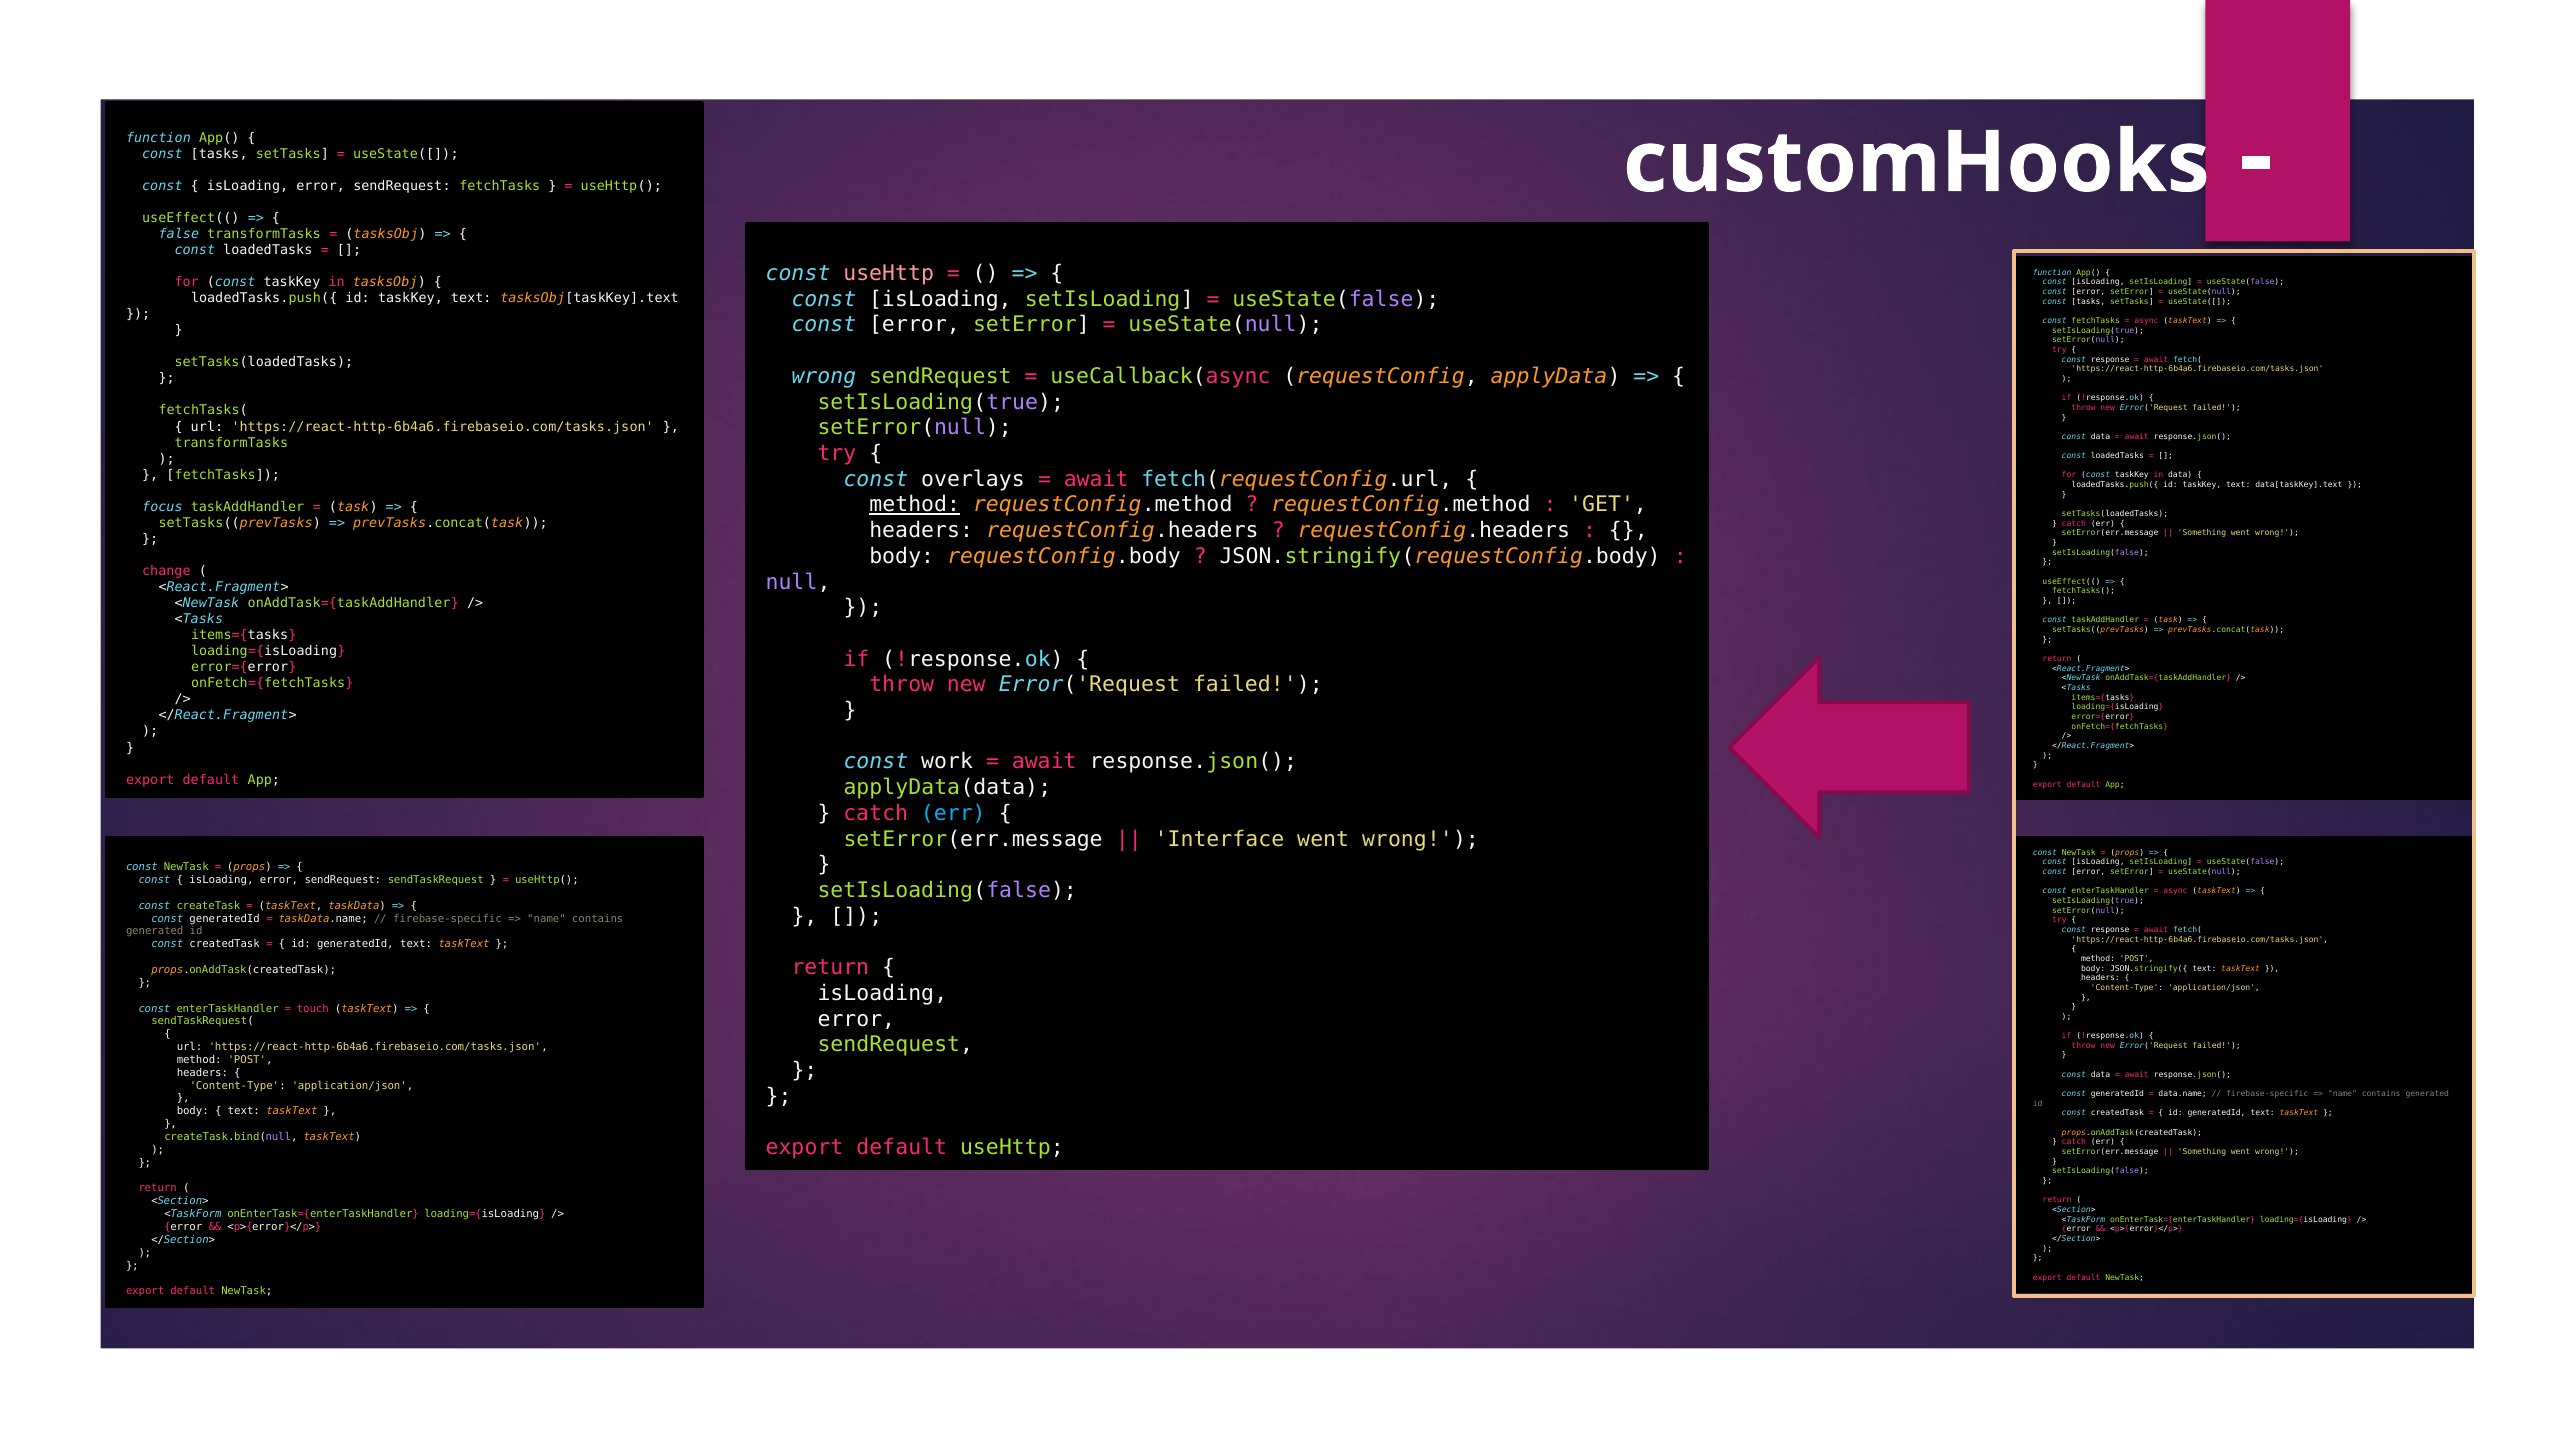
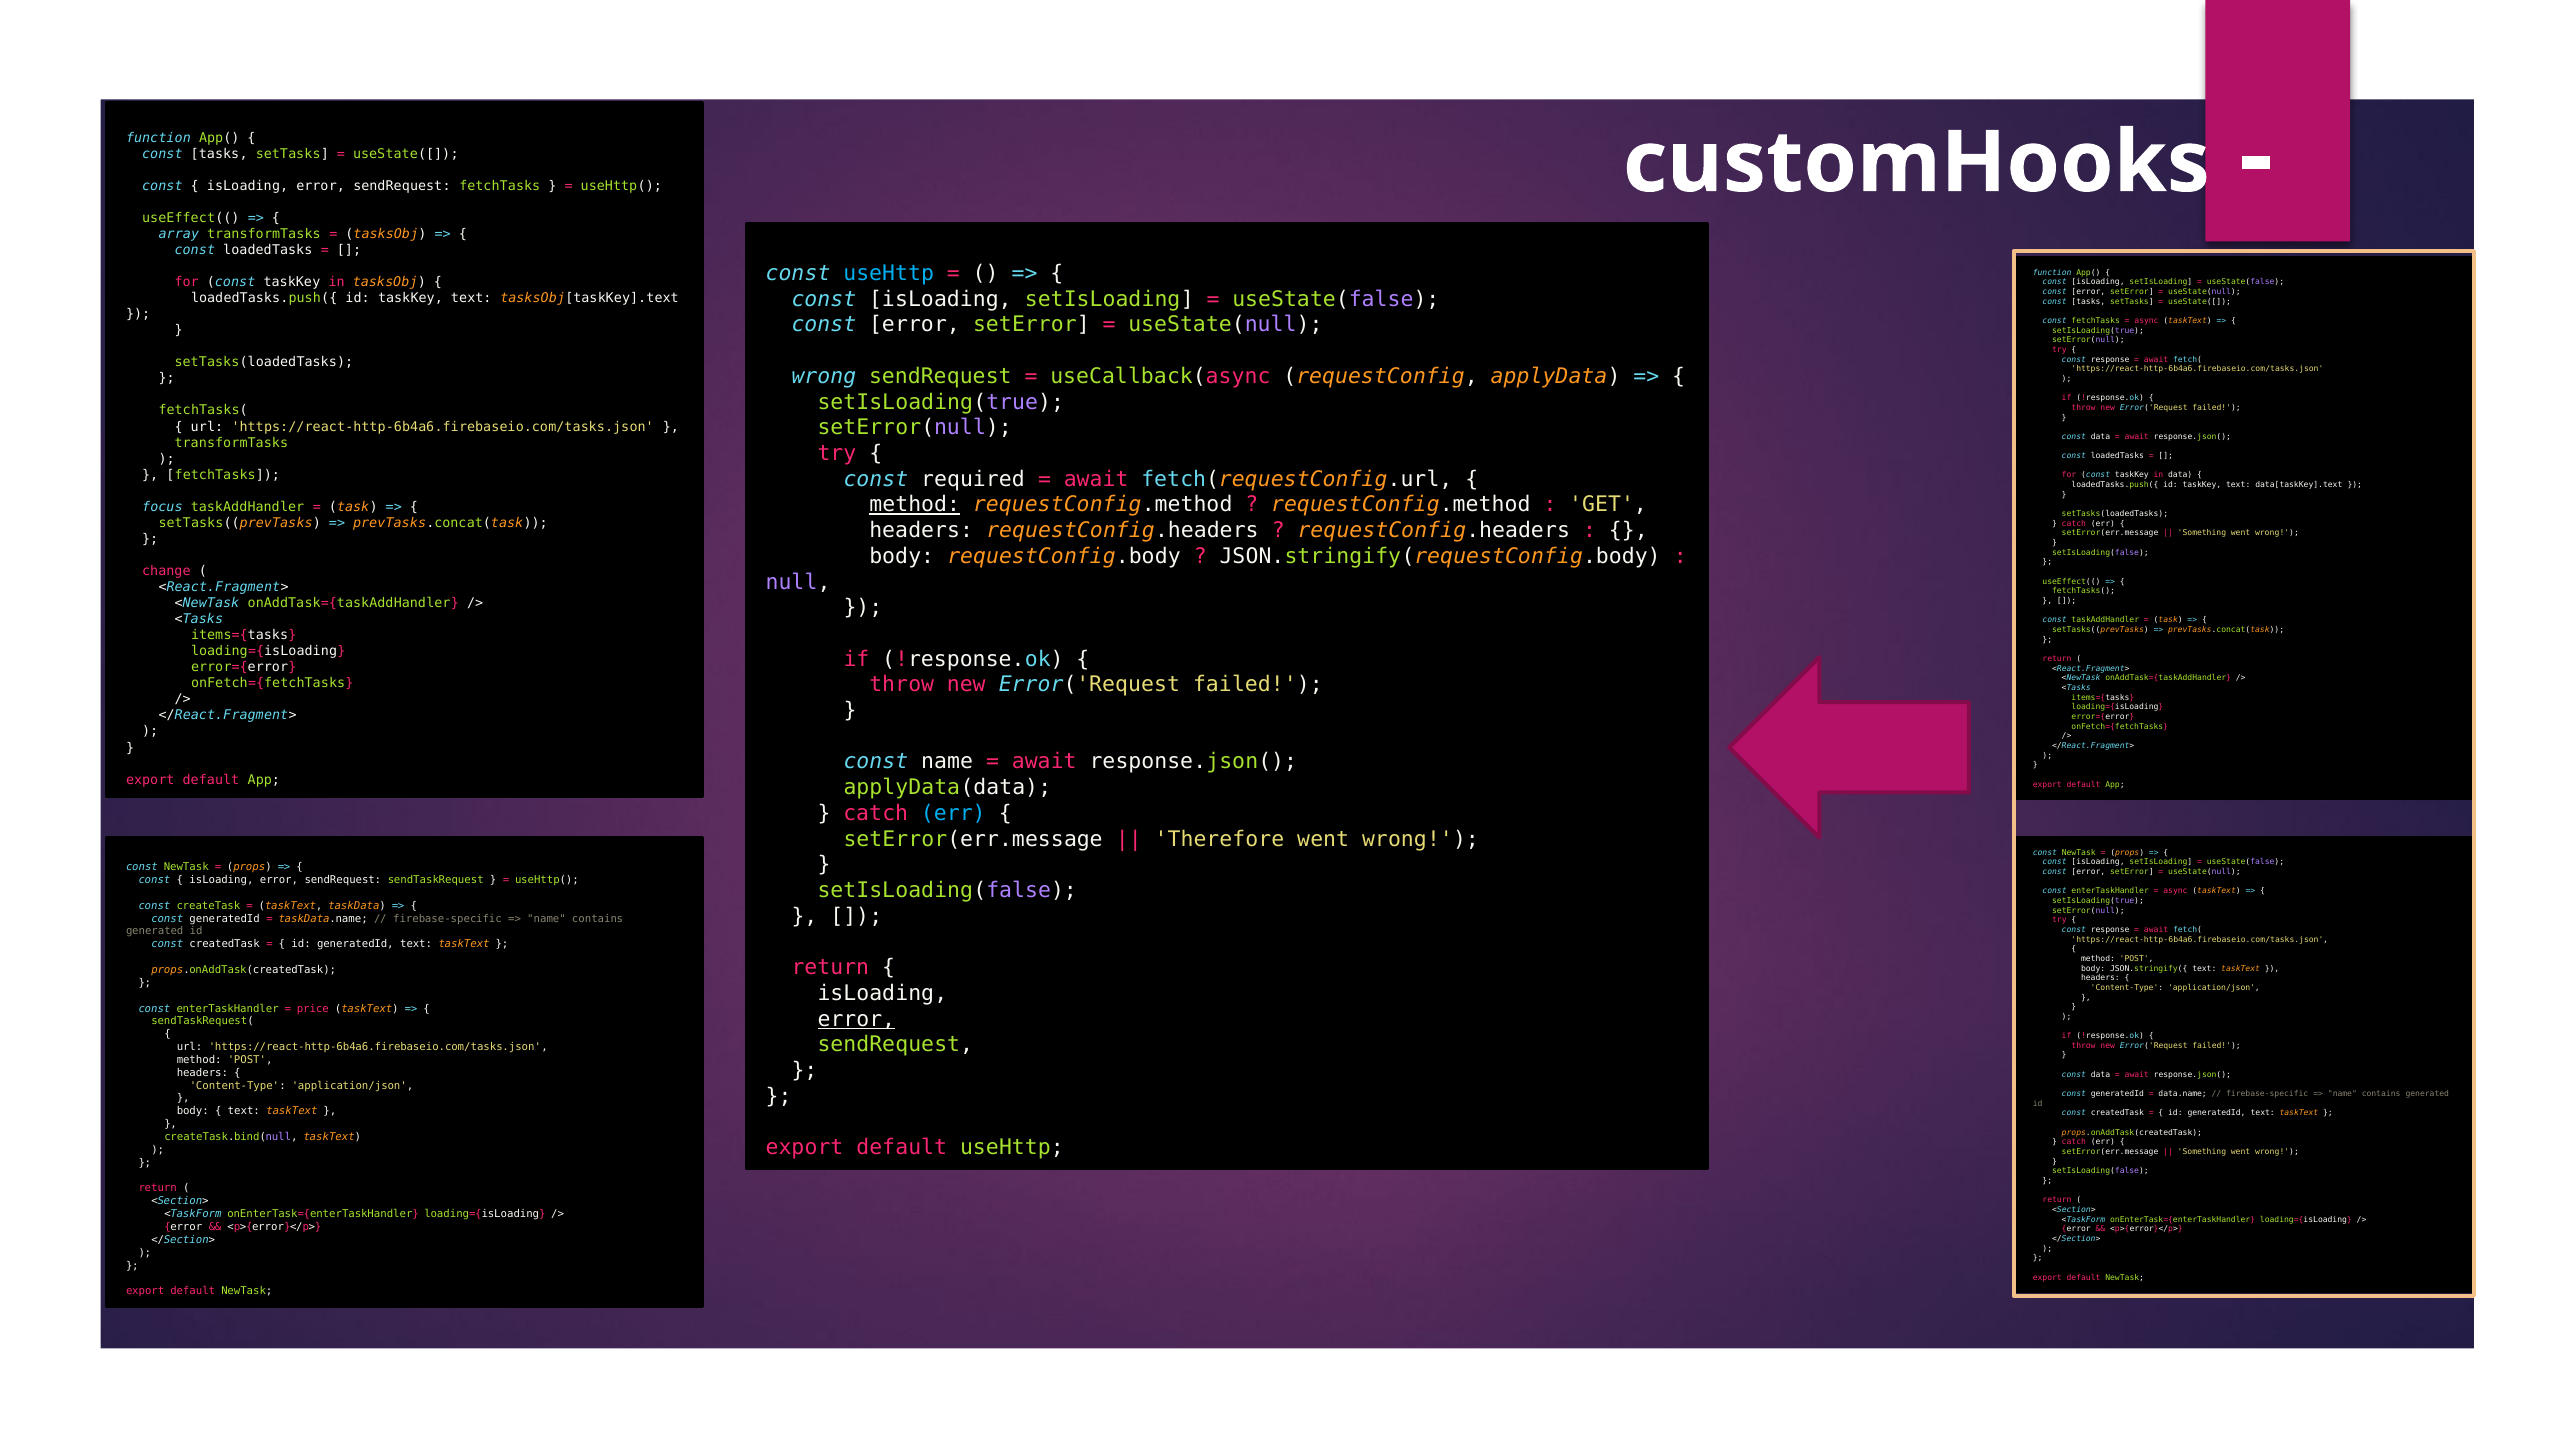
false: false -> array (179, 234)
useHttp colour: pink -> light blue (889, 273)
overlays: overlays -> required (973, 479)
const work: work -> name (947, 762)
Interface: Interface -> Therefore (1219, 839)
touch: touch -> price (313, 1008)
error underline: none -> present (856, 1019)
